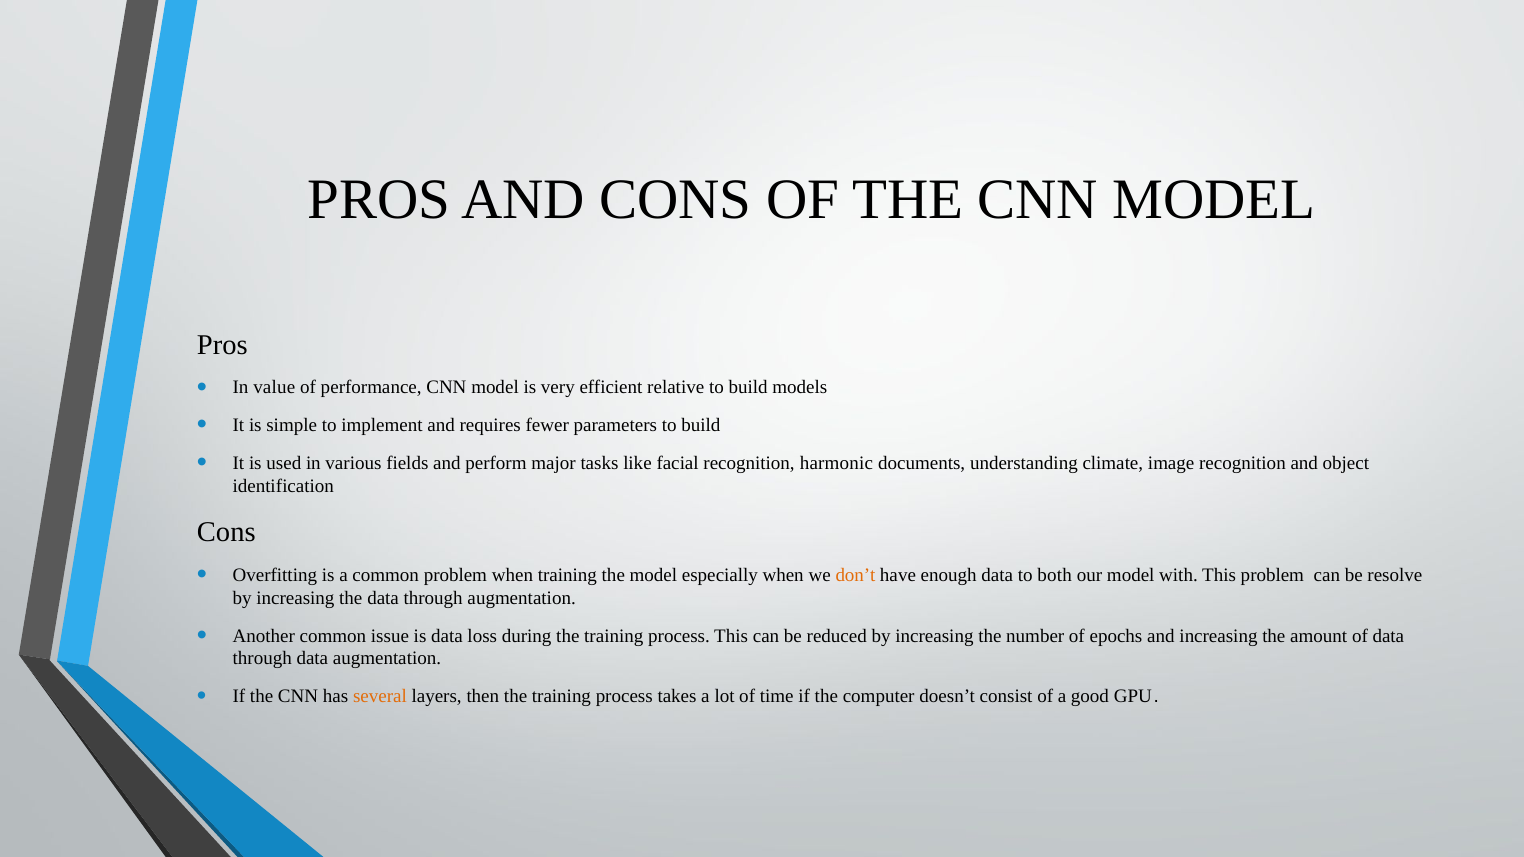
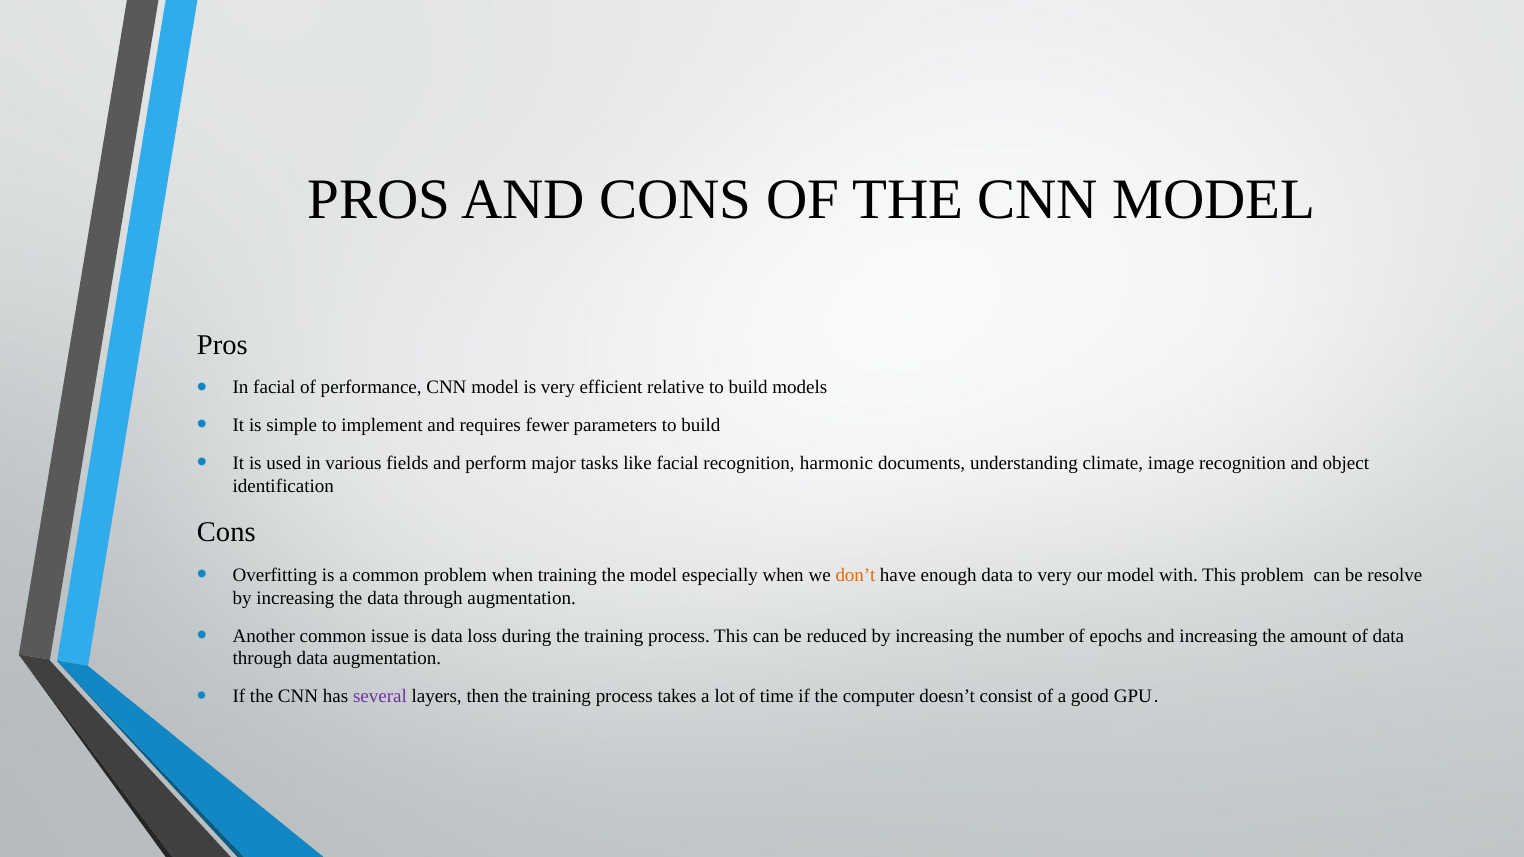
In value: value -> facial (274, 388)
to both: both -> very (1055, 575)
several colour: orange -> purple (380, 696)
